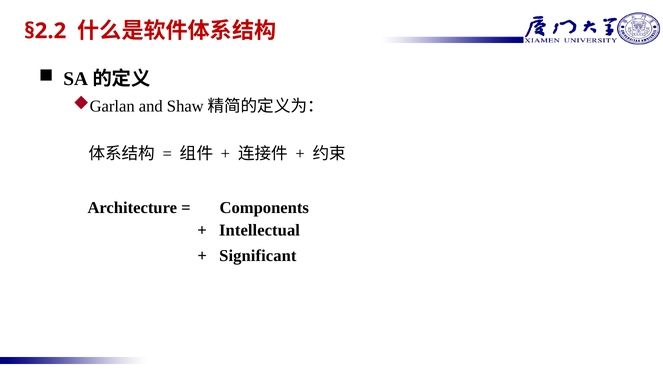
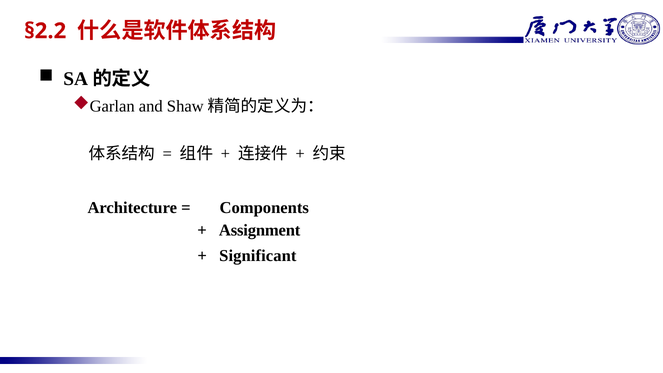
Intellectual: Intellectual -> Assignment (260, 230)
